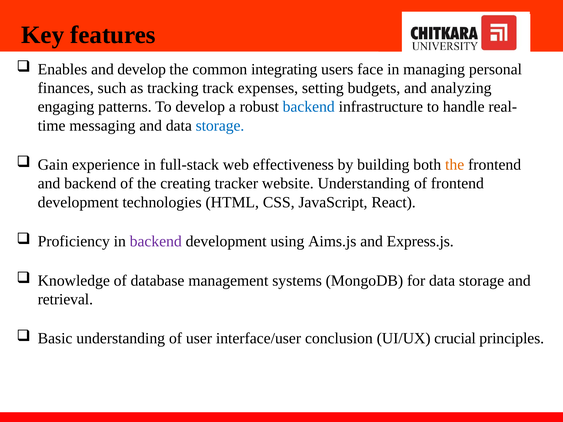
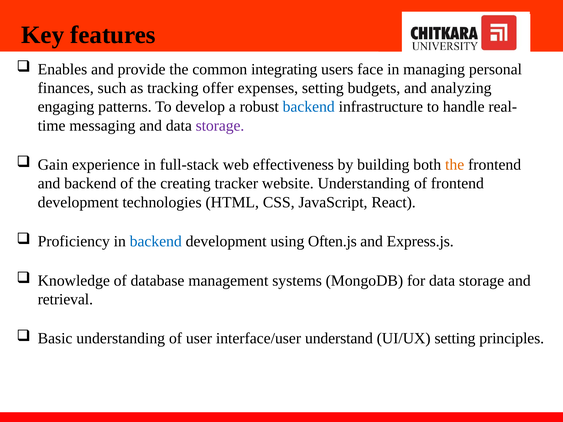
and develop: develop -> provide (142, 69)
track: track -> offer (218, 88)
storage colour: blue -> purple (220, 126)
backend colour: purple -> blue (156, 242)
Aims.js: Aims.js -> Often.js (332, 242)
conclusion: conclusion -> understand (339, 339)
UI/UX crucial: crucial -> setting (455, 339)
